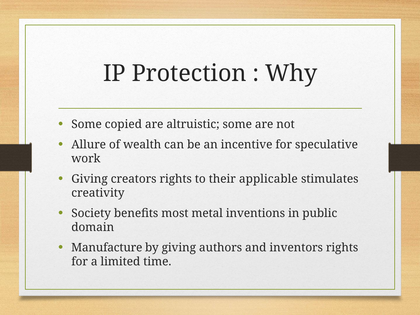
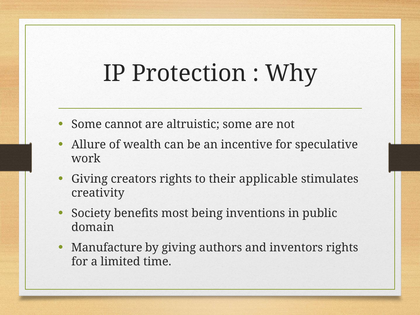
copied: copied -> cannot (123, 124)
metal: metal -> being (207, 213)
